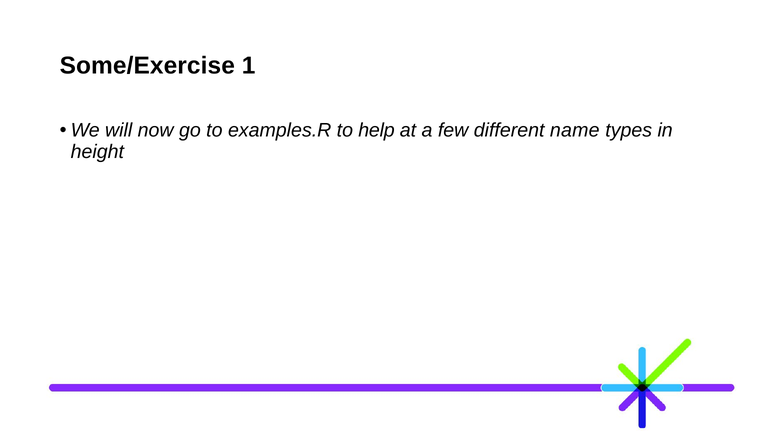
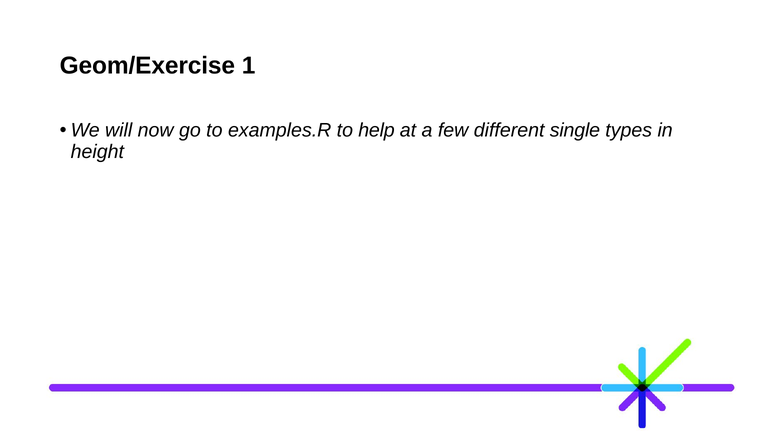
Some/Exercise: Some/Exercise -> Geom/Exercise (147, 66)
name: name -> single (575, 131)
